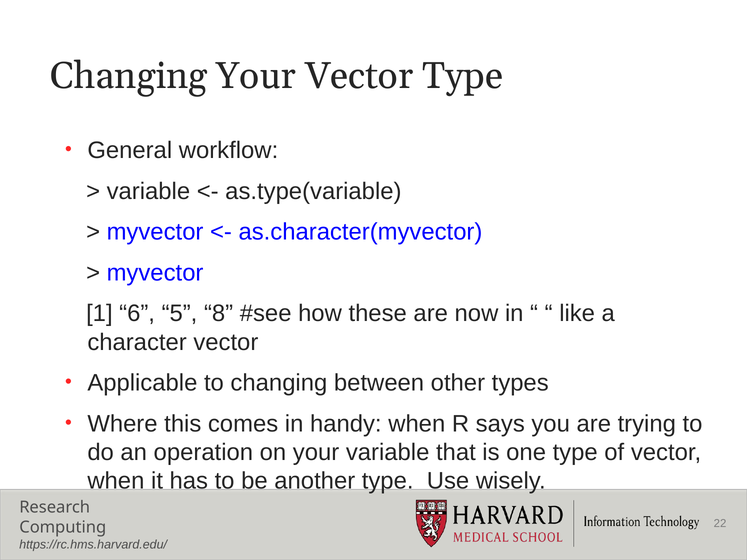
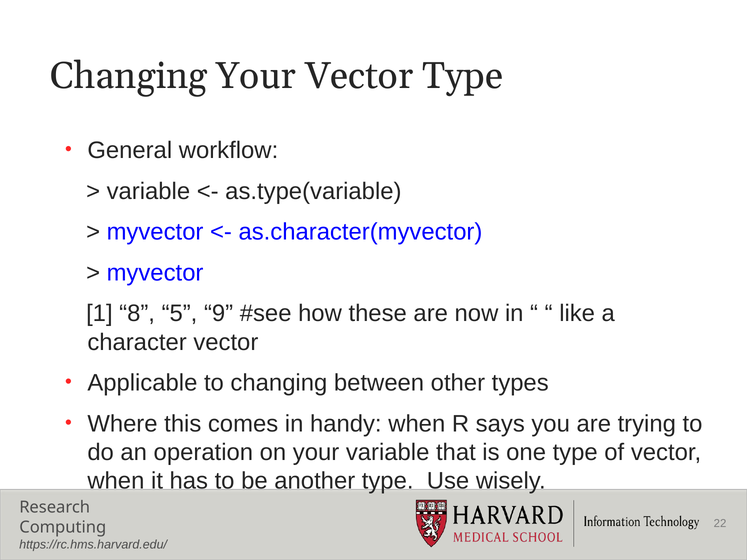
6: 6 -> 8 (137, 314)
8: 8 -> 9 (219, 314)
